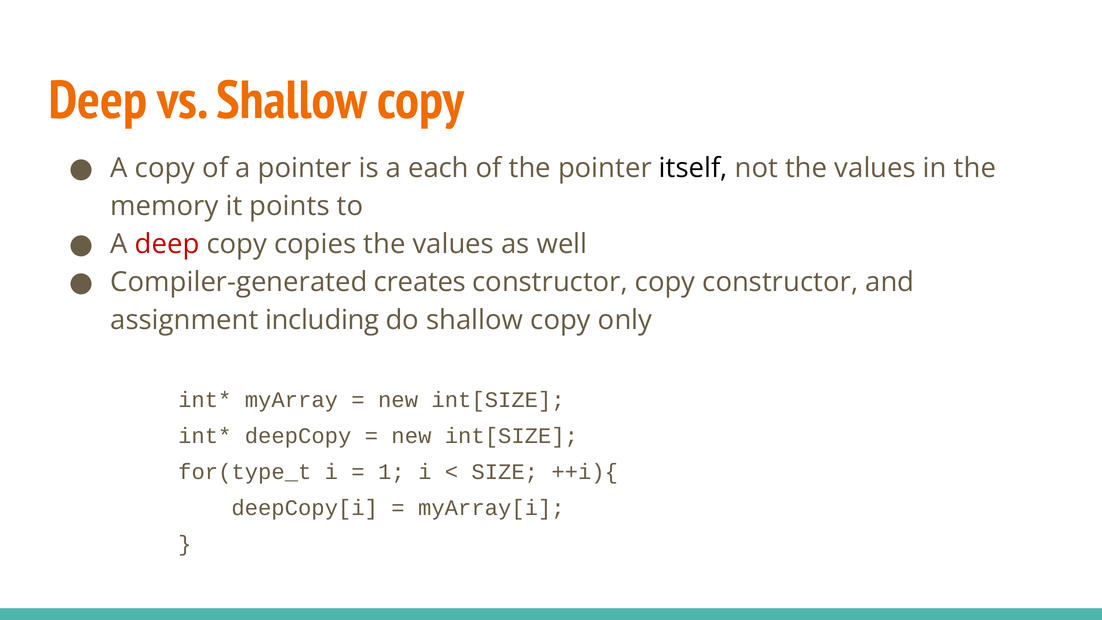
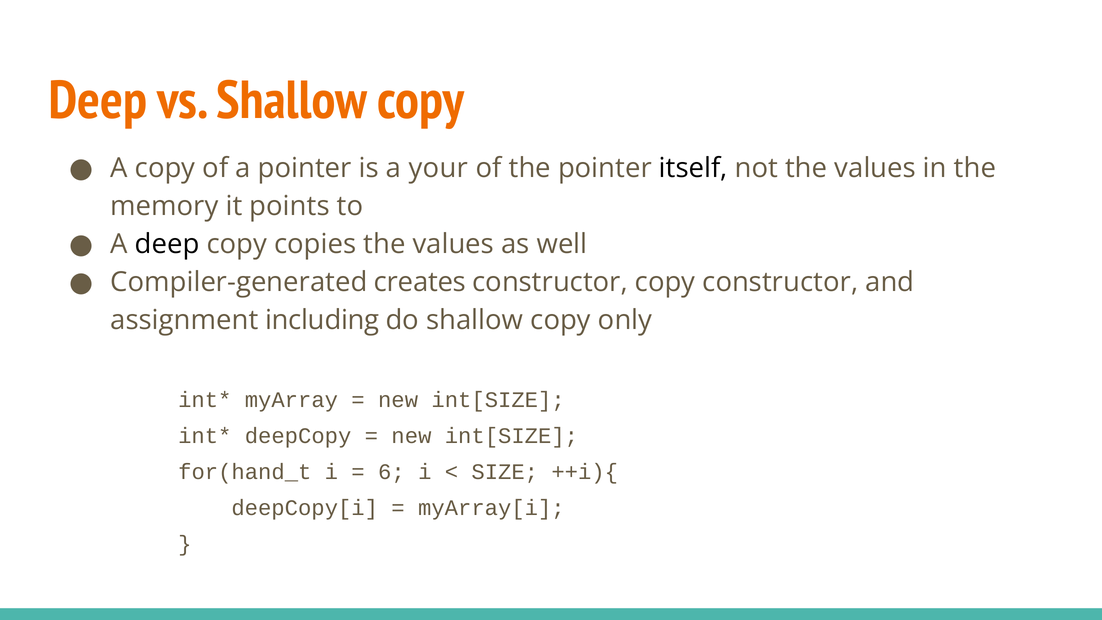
each: each -> your (438, 168)
deep colour: red -> black (167, 244)
for(type_t: for(type_t -> for(hand_t (245, 472)
1: 1 -> 6 (391, 472)
